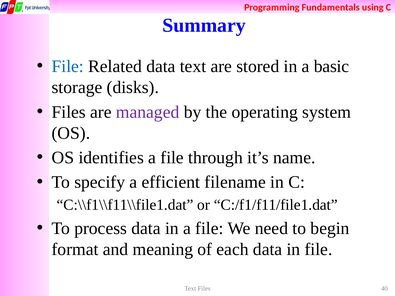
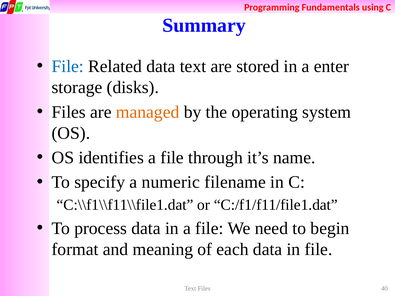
basic: basic -> enter (331, 66)
managed colour: purple -> orange (148, 112)
efficient: efficient -> numeric (171, 182)
